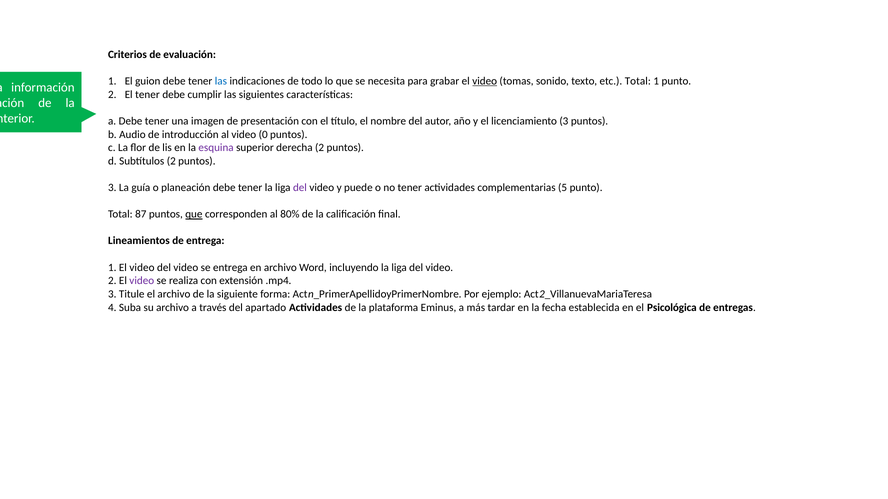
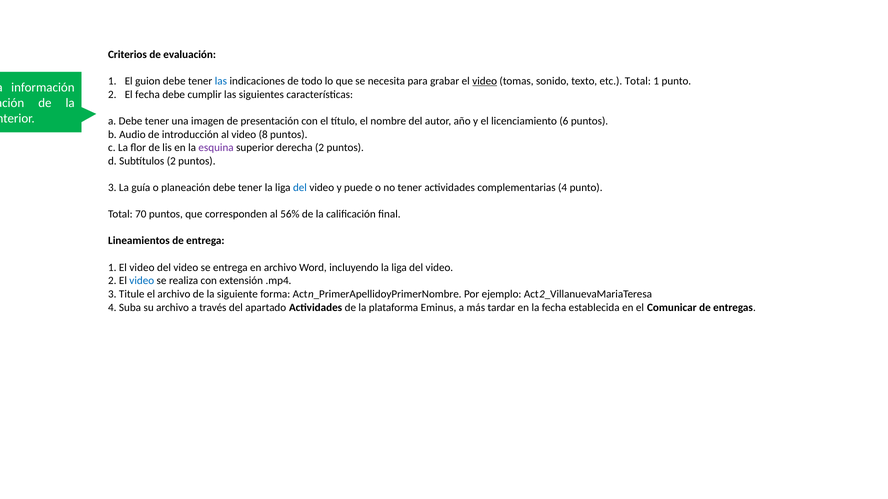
El tener: tener -> fecha (148, 95)
licenciamiento 3: 3 -> 6 (564, 121)
0: 0 -> 8 (263, 134)
del colour: purple -> blue (300, 188)
complementarias 5: 5 -> 4 (563, 188)
87: 87 -> 70 (141, 214)
que underline: present -> none (194, 214)
80%: 80% -> 56% (290, 214)
video colour: purple -> blue (142, 281)
Psicológica: Psicológica -> Comunicar (672, 308)
